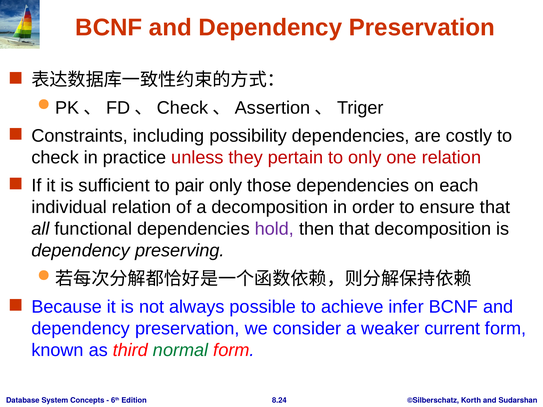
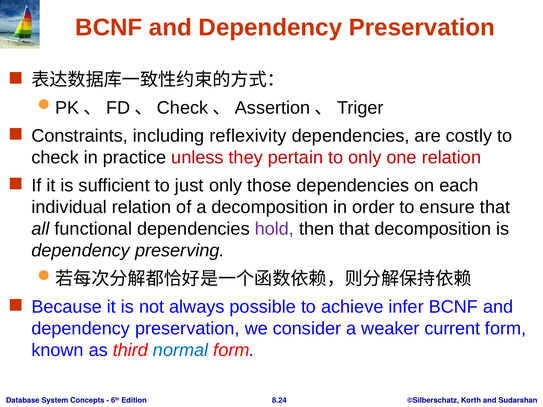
possibility: possibility -> reflexivity (248, 136)
pair: pair -> just (189, 186)
normal colour: green -> blue (181, 350)
